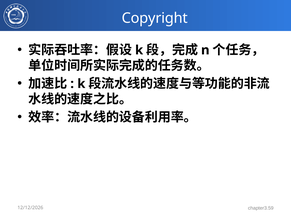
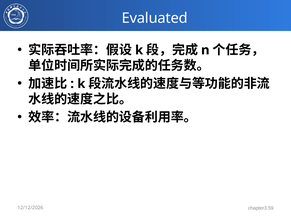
Copyright: Copyright -> Evaluated (155, 18)
